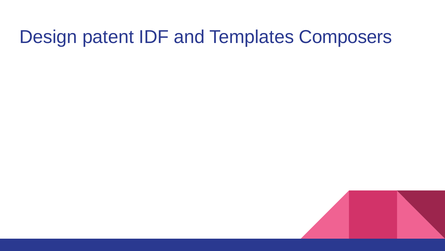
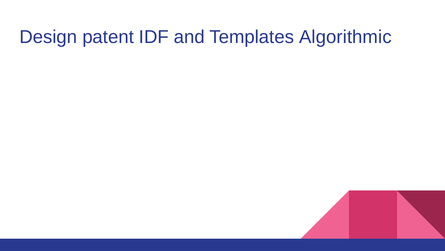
Composers: Composers -> Algorithmic (345, 37)
